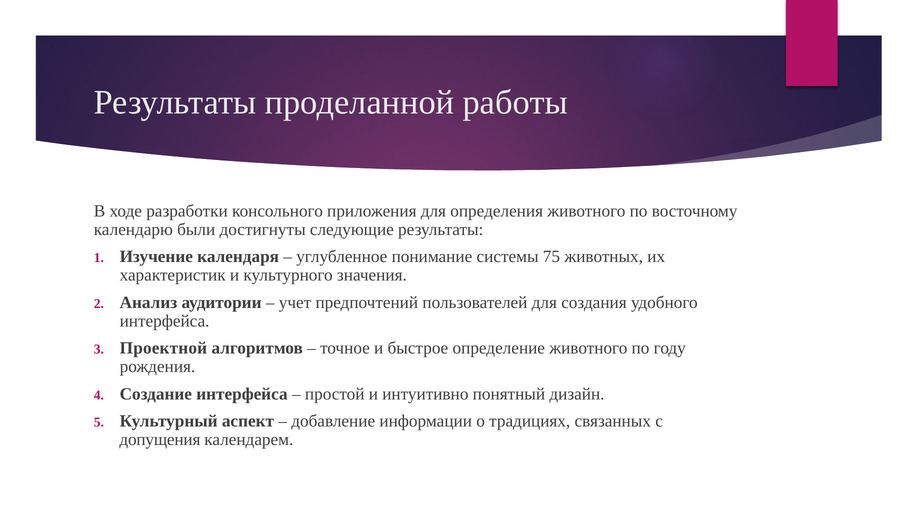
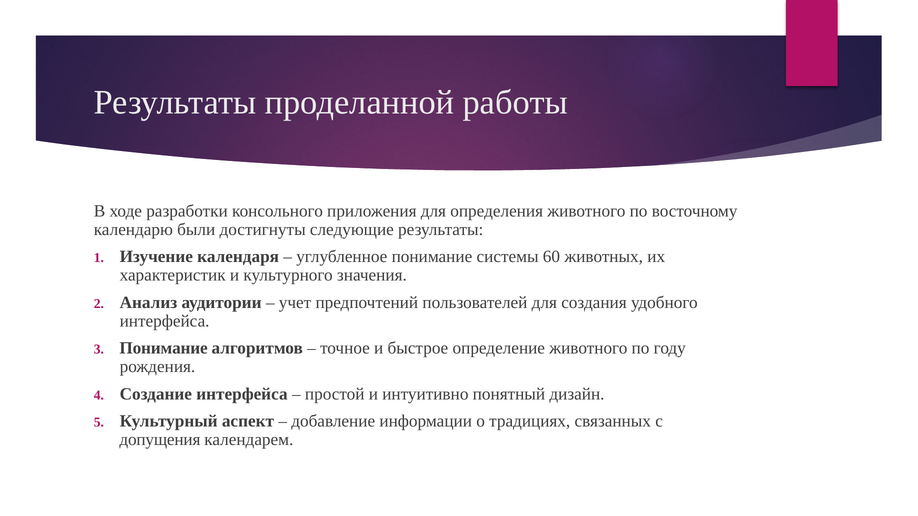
75: 75 -> 60 (551, 257)
Проектной: Проектной -> Понимание (164, 348)
